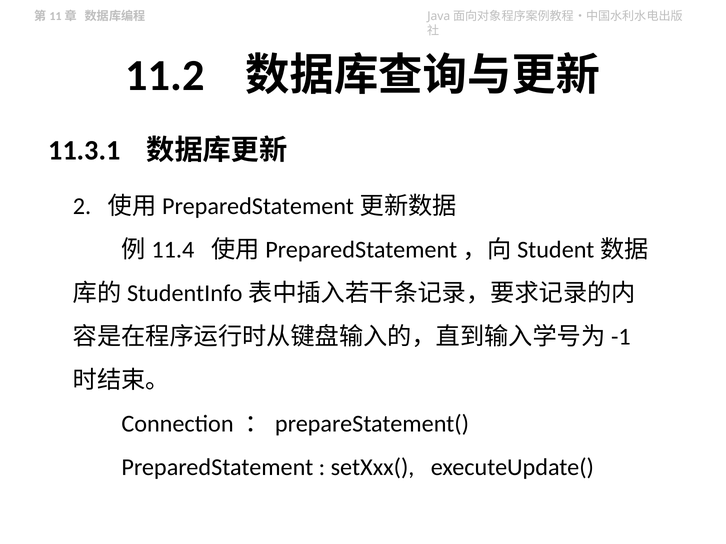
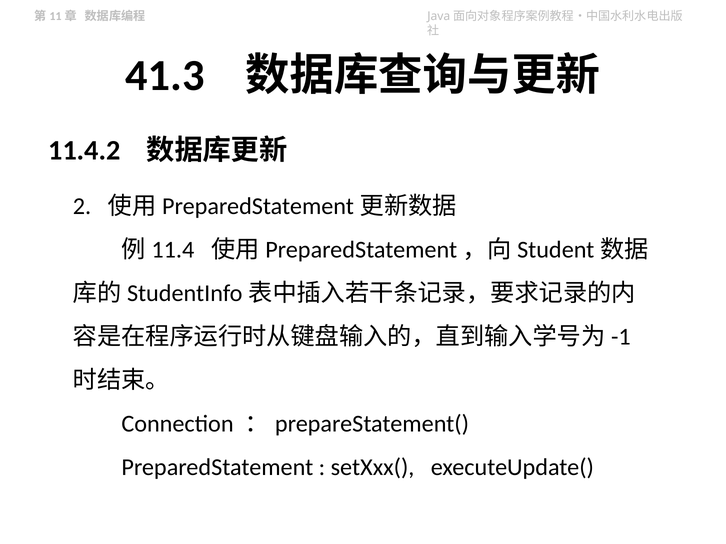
11.2: 11.2 -> 41.3 (165, 76)
11.3.1: 11.3.1 -> 11.4.2 (84, 151)
